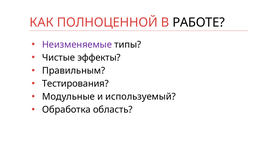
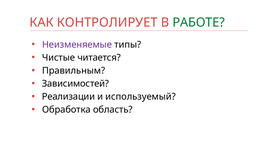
ПОЛНОЦЕННОЙ: ПОЛНОЦЕННОЙ -> КОНТРОЛИРУЕТ (107, 22)
РАБОТЕ colour: black -> green (199, 22)
эффекты: эффекты -> читается (99, 57)
Тестирования: Тестирования -> Зависимостей (75, 83)
Модульные: Модульные -> Реализации (68, 96)
